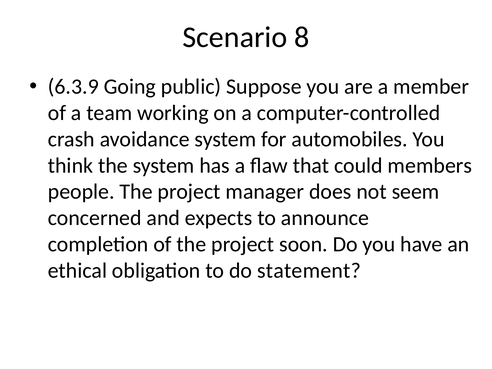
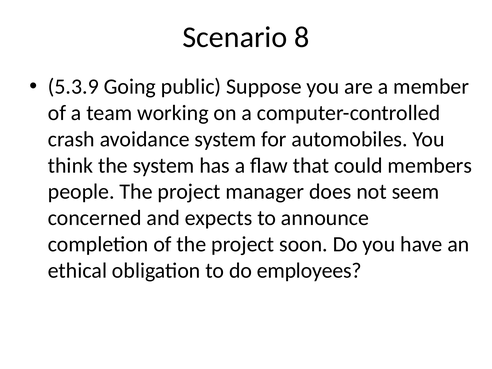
6.3.9: 6.3.9 -> 5.3.9 (73, 87)
statement: statement -> employees (309, 270)
